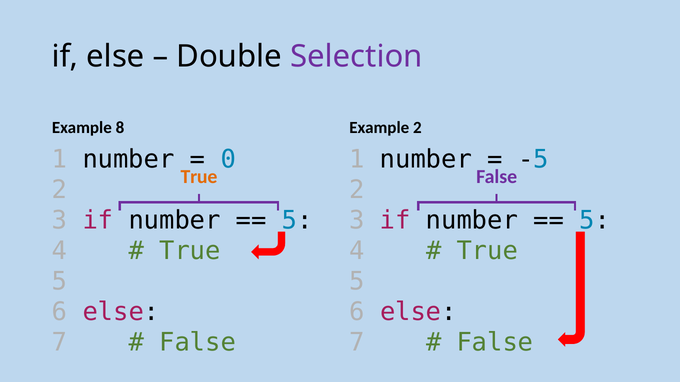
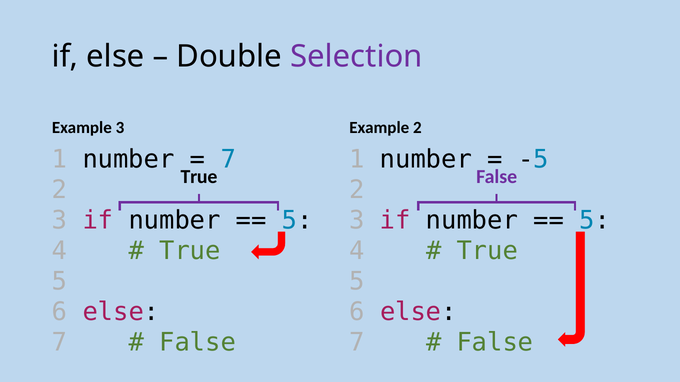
Example 8: 8 -> 3 (120, 128)
0: 0 -> 7 (228, 159)
True colour: orange -> black (199, 177)
